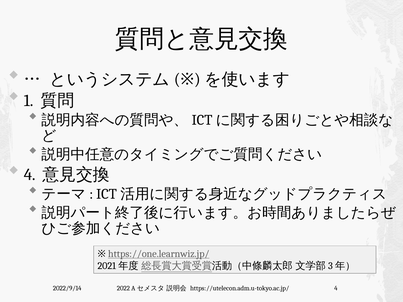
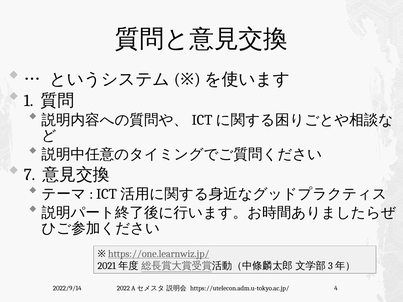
4: 4 -> 7 (30, 175)
